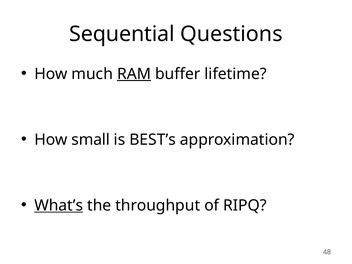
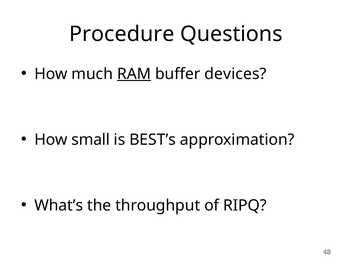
Sequential: Sequential -> Procedure (122, 34)
lifetime: lifetime -> devices (235, 74)
What’s underline: present -> none (59, 205)
